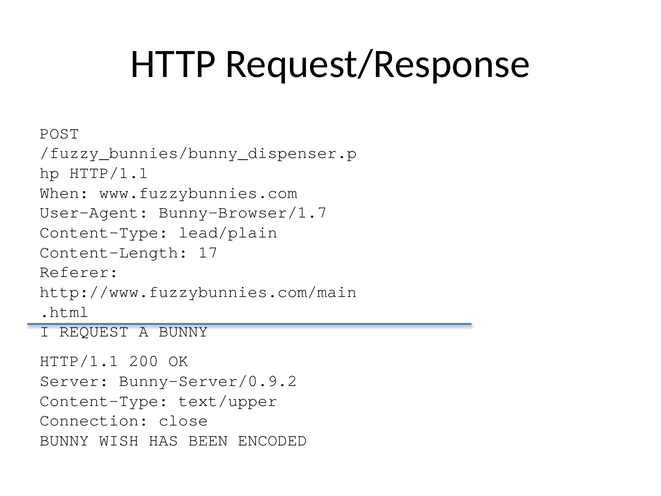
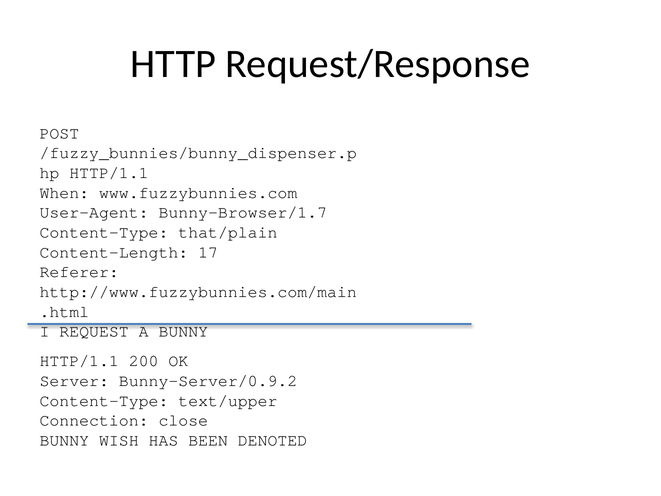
lead/plain: lead/plain -> that/plain (228, 232)
ENCODED: ENCODED -> DENOTED (273, 440)
